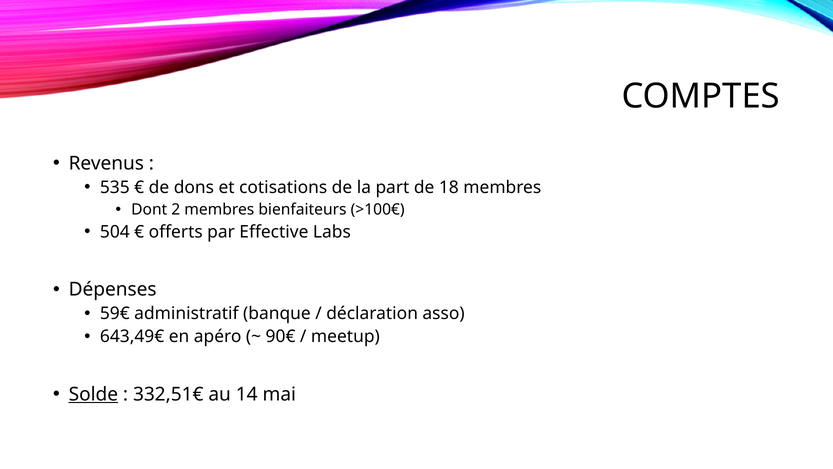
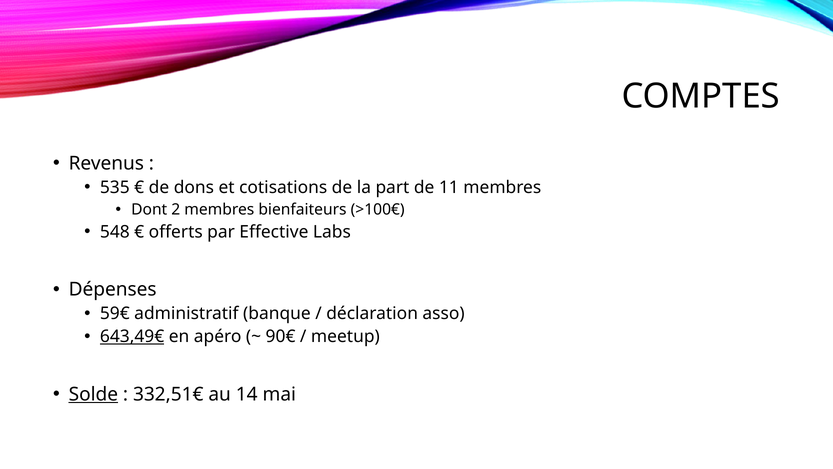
18: 18 -> 11 (449, 187)
504: 504 -> 548 (115, 232)
643,49€ underline: none -> present (132, 336)
